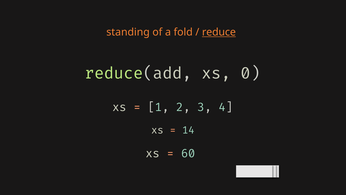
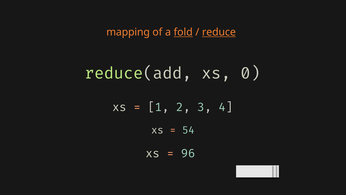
standing: standing -> mapping (128, 32)
fold underline: none -> present (183, 32)
14: 14 -> 54 (188, 130)
60: 60 -> 96 (188, 153)
